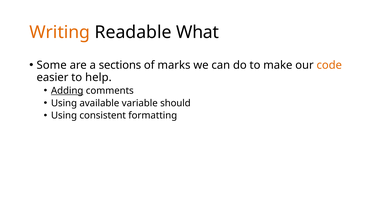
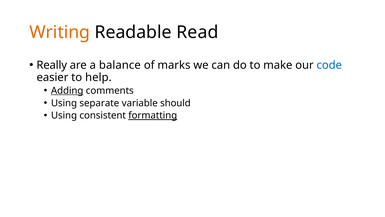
What: What -> Read (197, 32)
Some: Some -> Really (52, 65)
sections: sections -> balance (120, 65)
code colour: orange -> blue (329, 65)
available: available -> separate (99, 103)
formatting underline: none -> present (153, 115)
